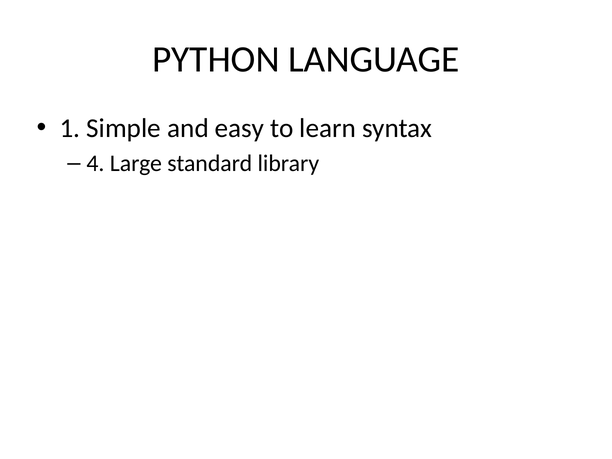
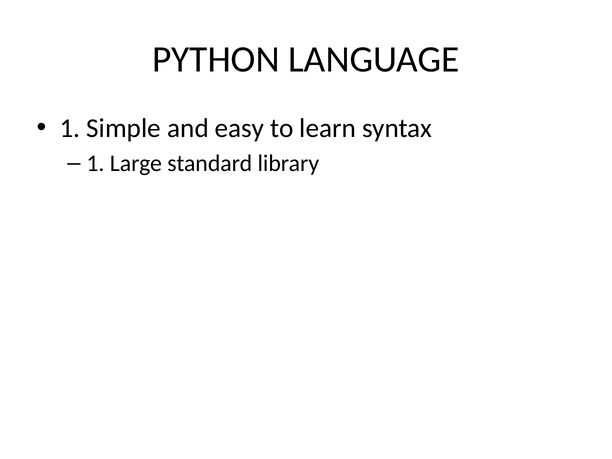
4: 4 -> 1 (95, 164)
